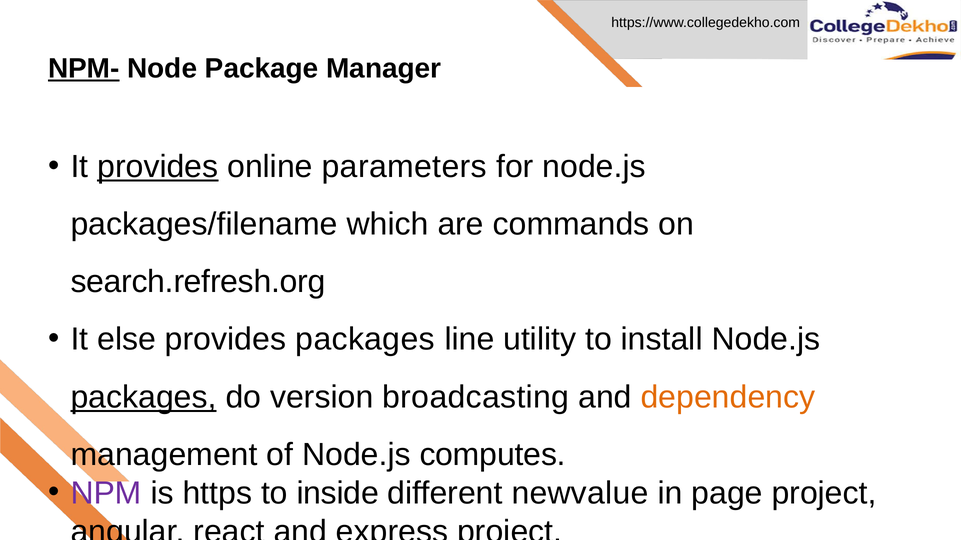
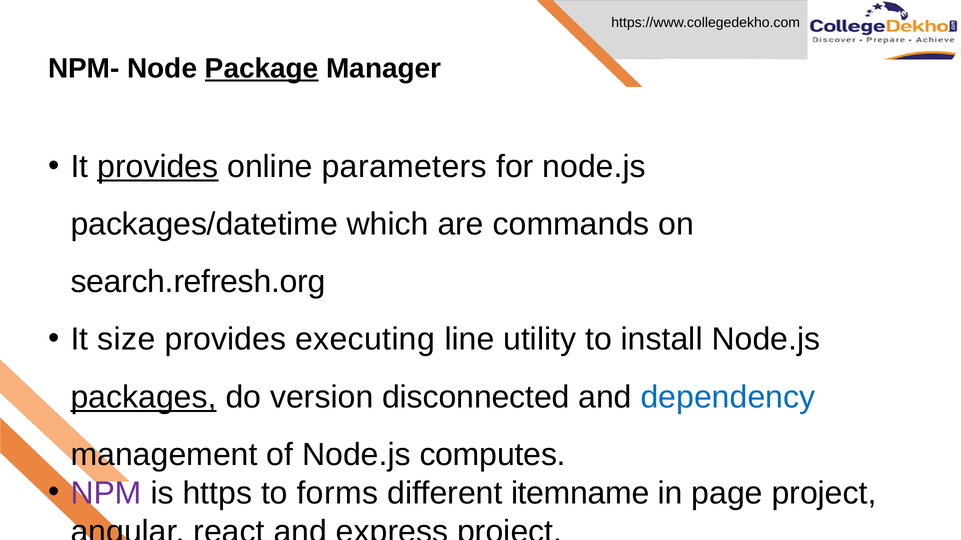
NPM- underline: present -> none (84, 69)
Package underline: none -> present (262, 69)
packages/filename: packages/filename -> packages/datetime (204, 224)
else: else -> size (126, 340)
provides packages: packages -> executing (365, 340)
broadcasting: broadcasting -> disconnected (476, 397)
dependency colour: orange -> blue (728, 397)
inside: inside -> forms (337, 494)
newvalue: newvalue -> itemname (580, 494)
